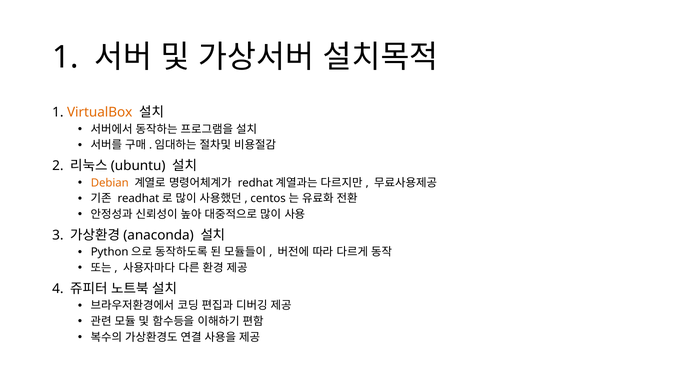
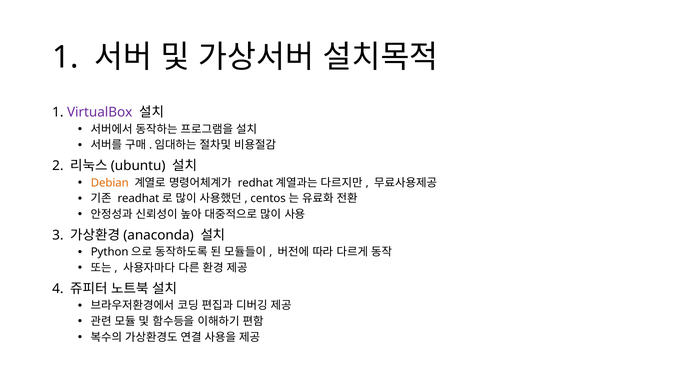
VirtualBox colour: orange -> purple (100, 112)
